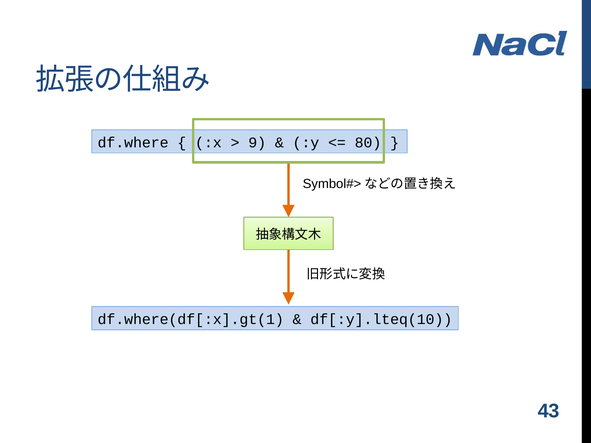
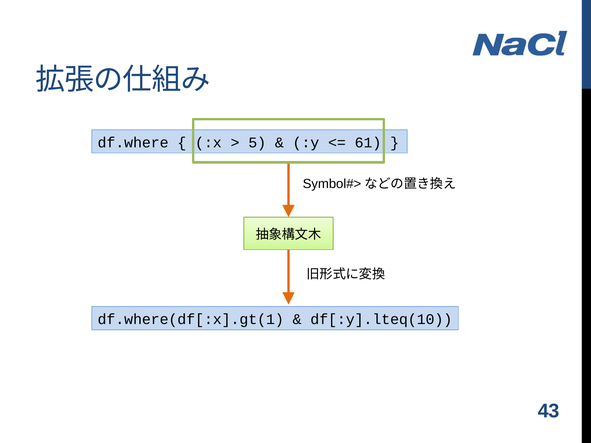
9: 9 -> 5 (257, 143)
80: 80 -> 61 (368, 143)
